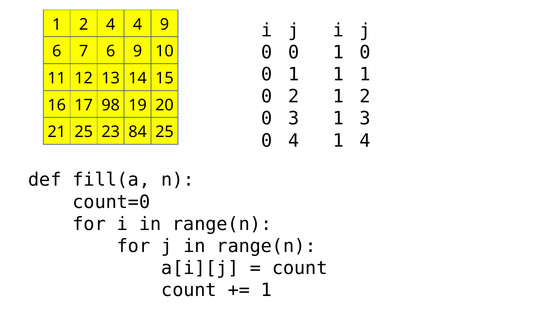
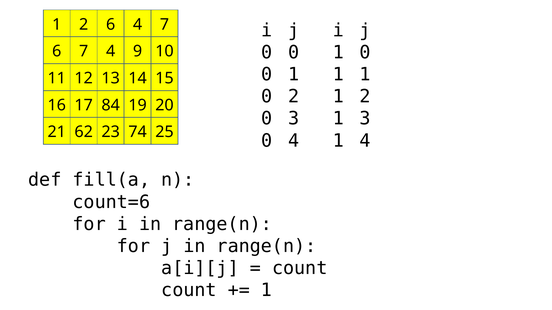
2 4: 4 -> 6 (111, 24)
4 9: 9 -> 7 (164, 24)
7 6: 6 -> 4 (111, 51)
98: 98 -> 84 (111, 105)
21 25: 25 -> 62 (84, 132)
84: 84 -> 74 (138, 132)
count=0: count=0 -> count=6 (111, 202)
